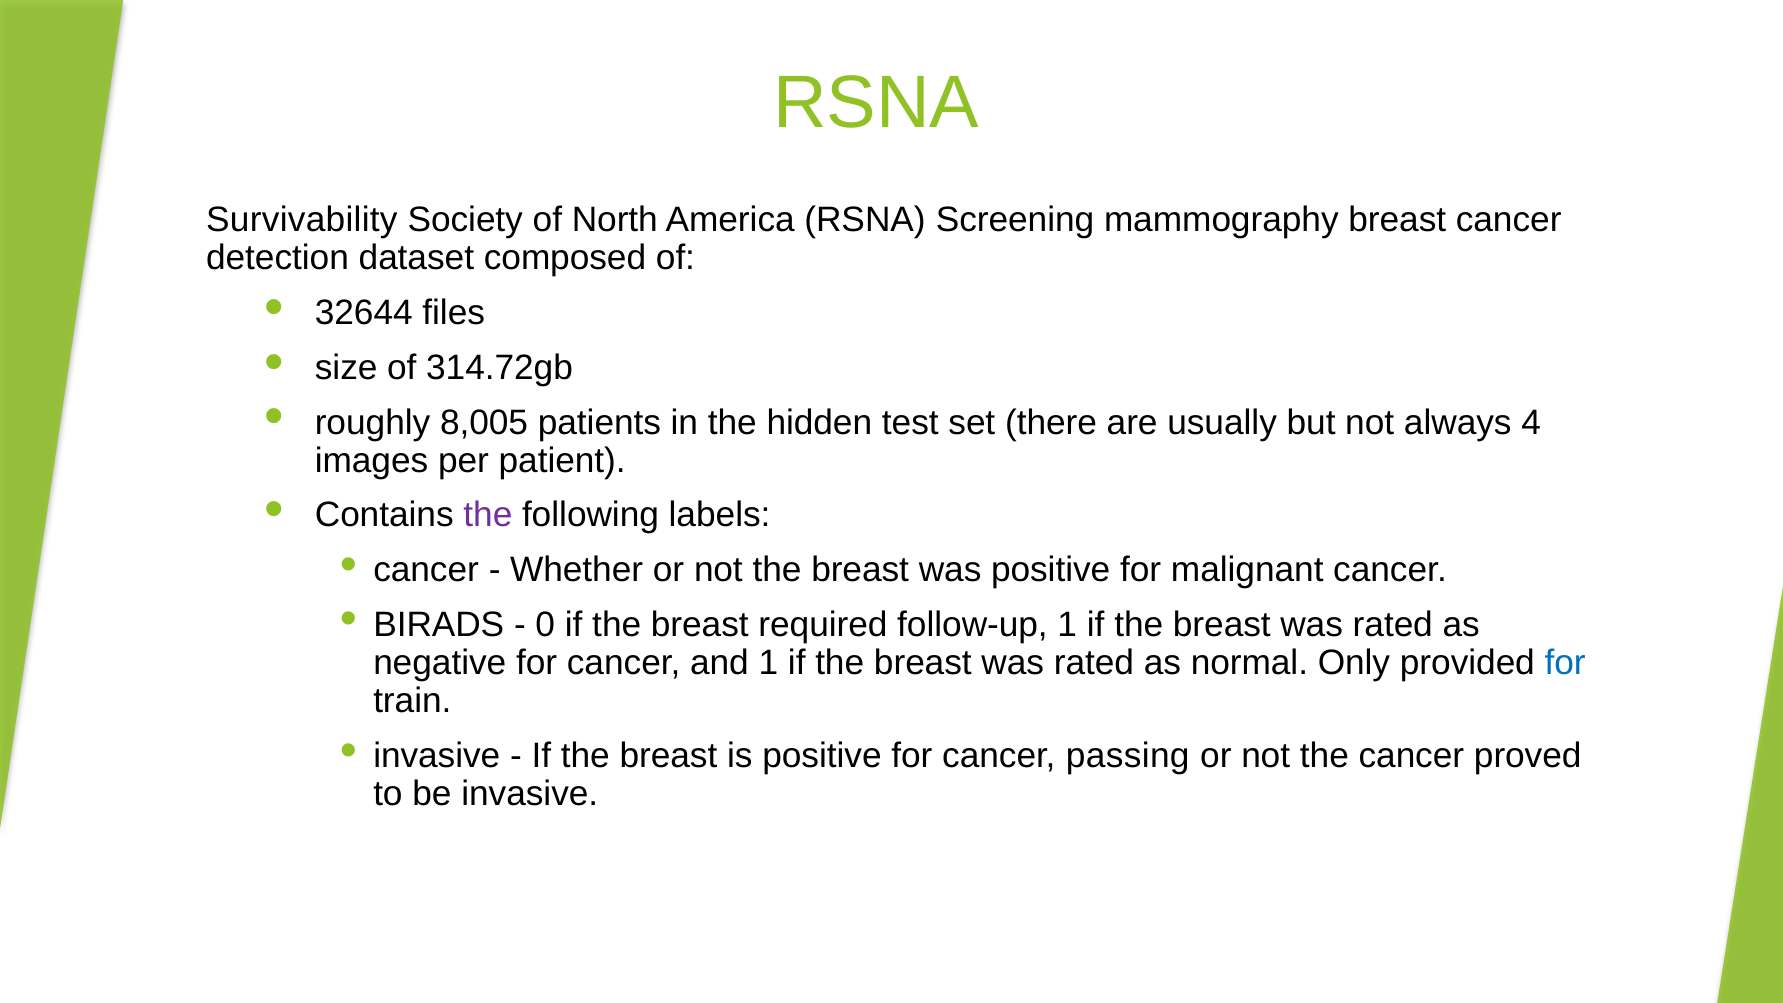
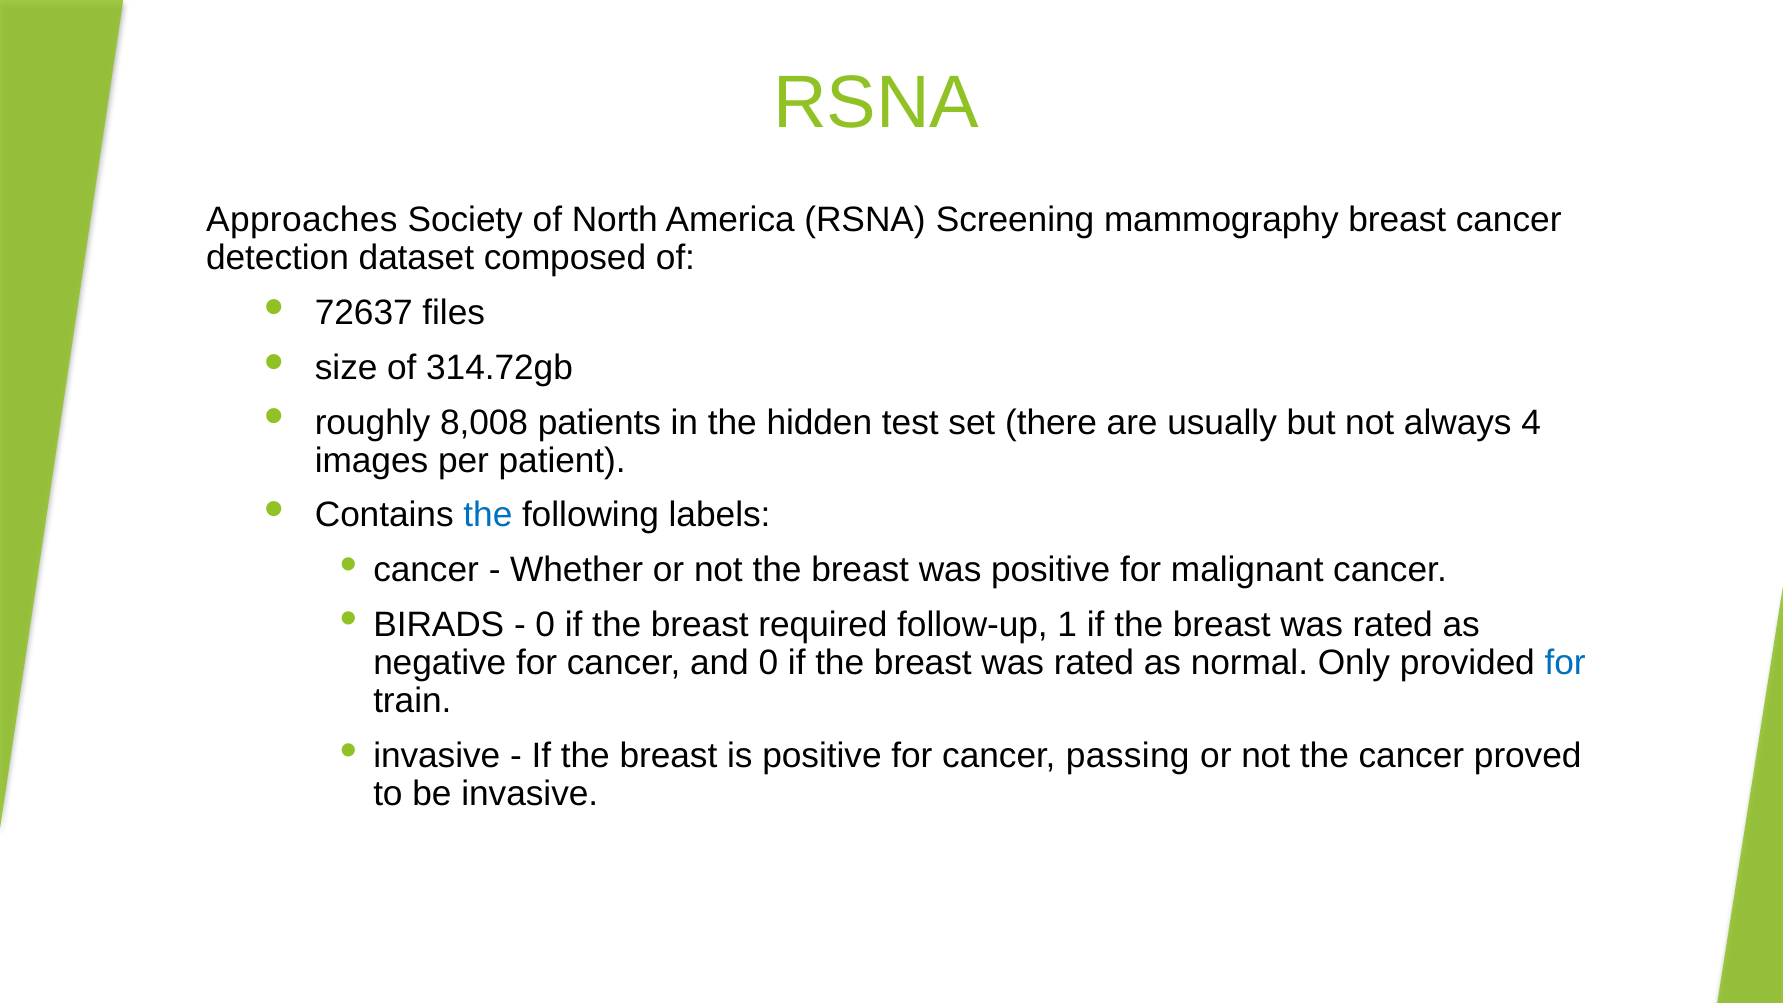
Survivability: Survivability -> Approaches (302, 220)
32644: 32644 -> 72637 (364, 313)
8,005: 8,005 -> 8,008 (484, 422)
the colour: purple -> blue (488, 515)
and 1: 1 -> 0 (768, 663)
